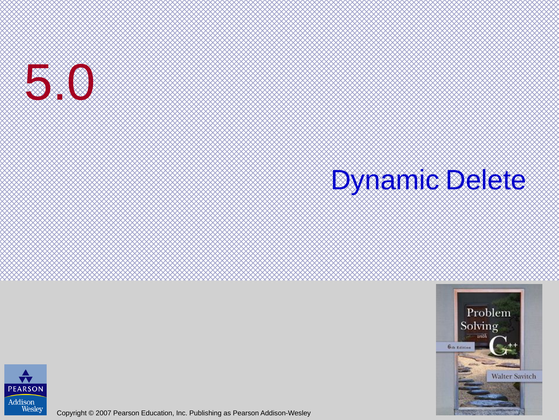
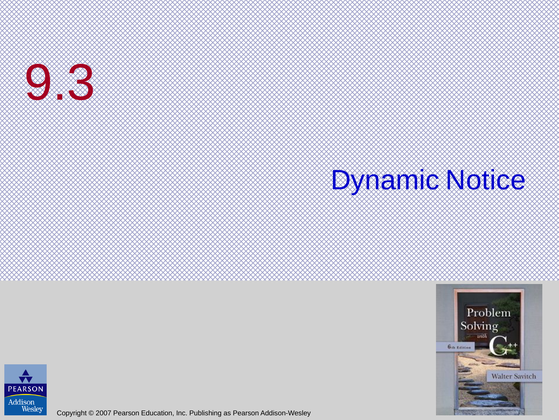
5.0: 5.0 -> 9.3 (60, 83)
Delete: Delete -> Notice (486, 180)
